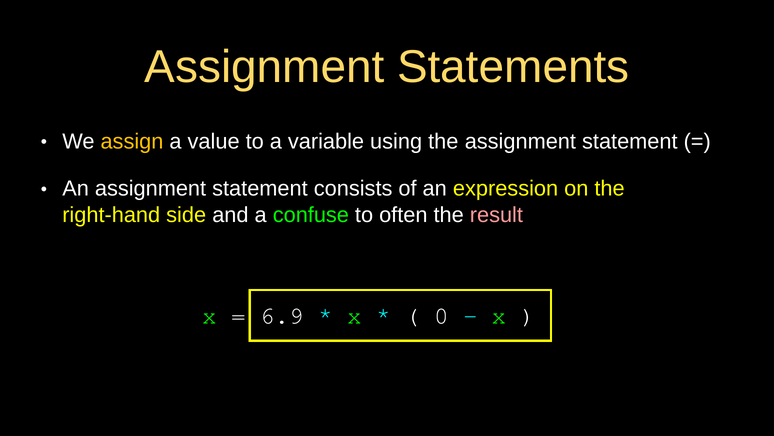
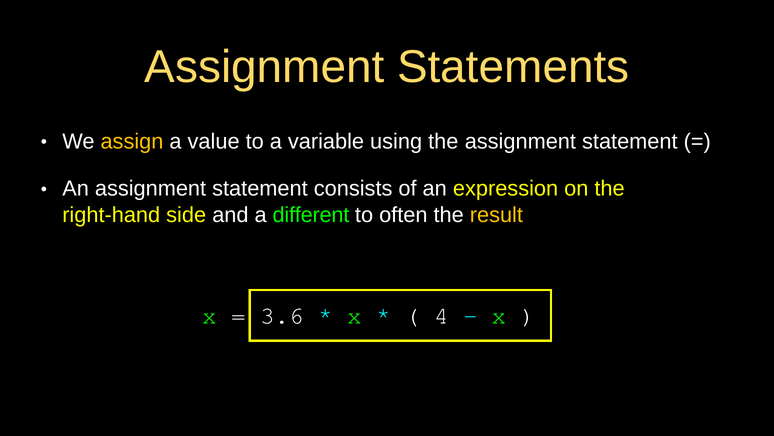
confuse: confuse -> different (311, 215)
result colour: pink -> yellow (496, 215)
6.9: 6.9 -> 3.6 (282, 315)
0: 0 -> 4 (441, 315)
